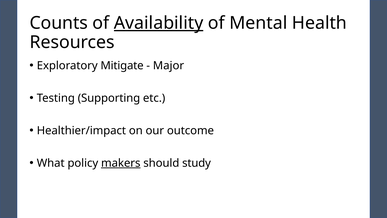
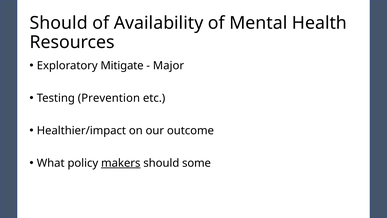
Counts: Counts -> Should (59, 23)
Availability underline: present -> none (159, 23)
Supporting: Supporting -> Prevention (109, 98)
study: study -> some (197, 163)
